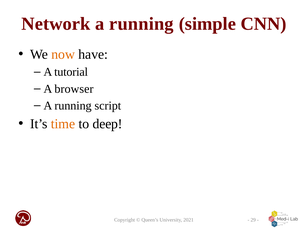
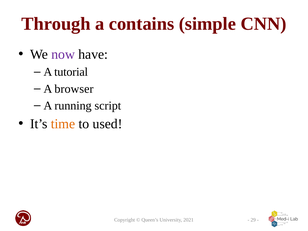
Network: Network -> Through (56, 24)
running: running -> contains (142, 24)
now colour: orange -> purple (63, 54)
deep: deep -> used (108, 124)
